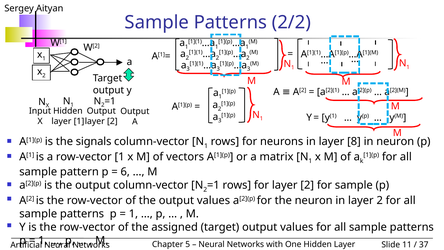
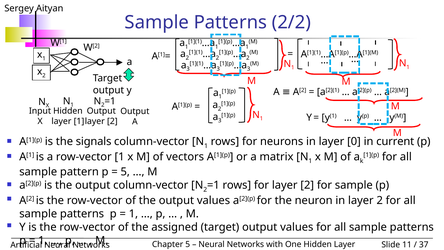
8: 8 -> 0 (354, 142)
in neuron: neuron -> current (395, 142)
6: 6 -> 5 (125, 172)
